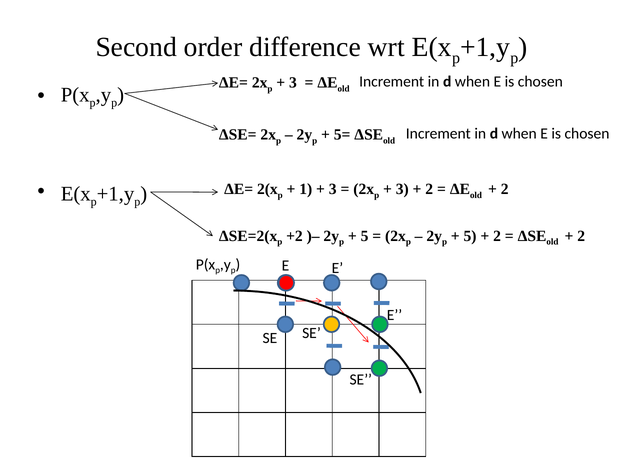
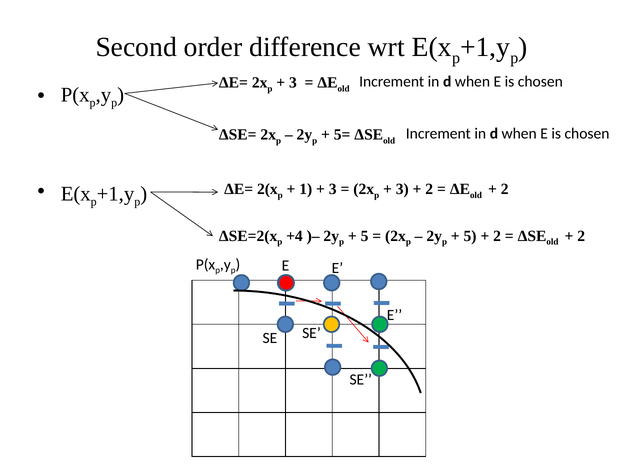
+2: +2 -> +4 (294, 236)
